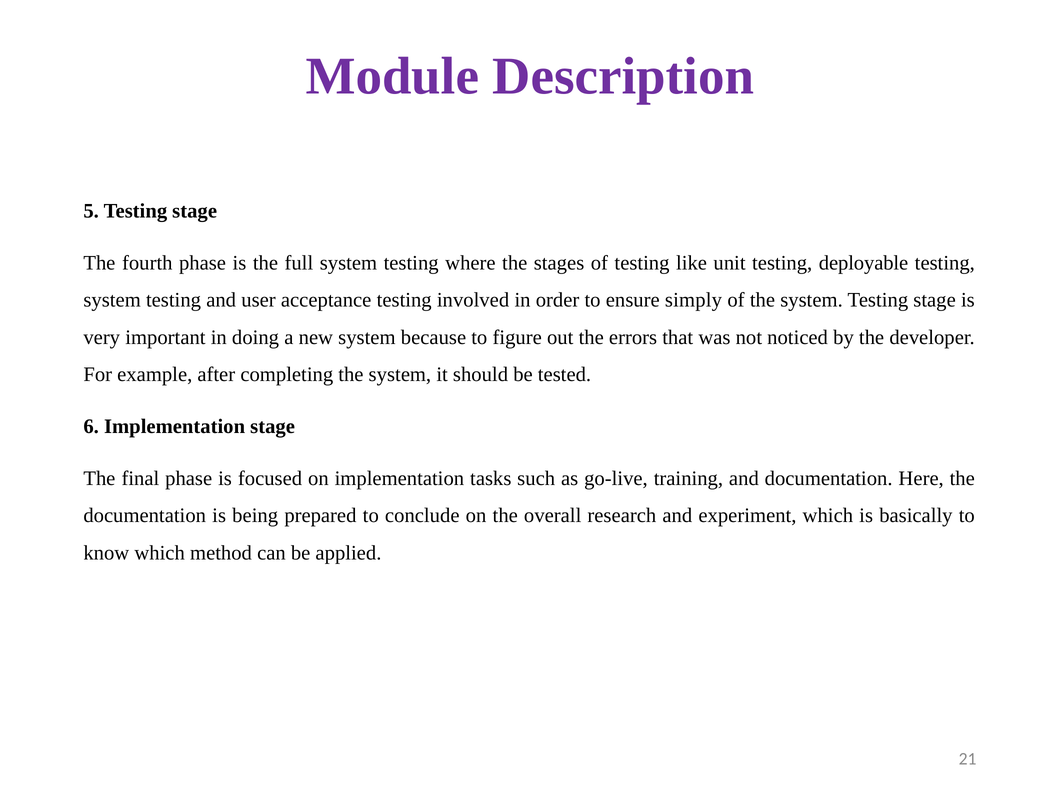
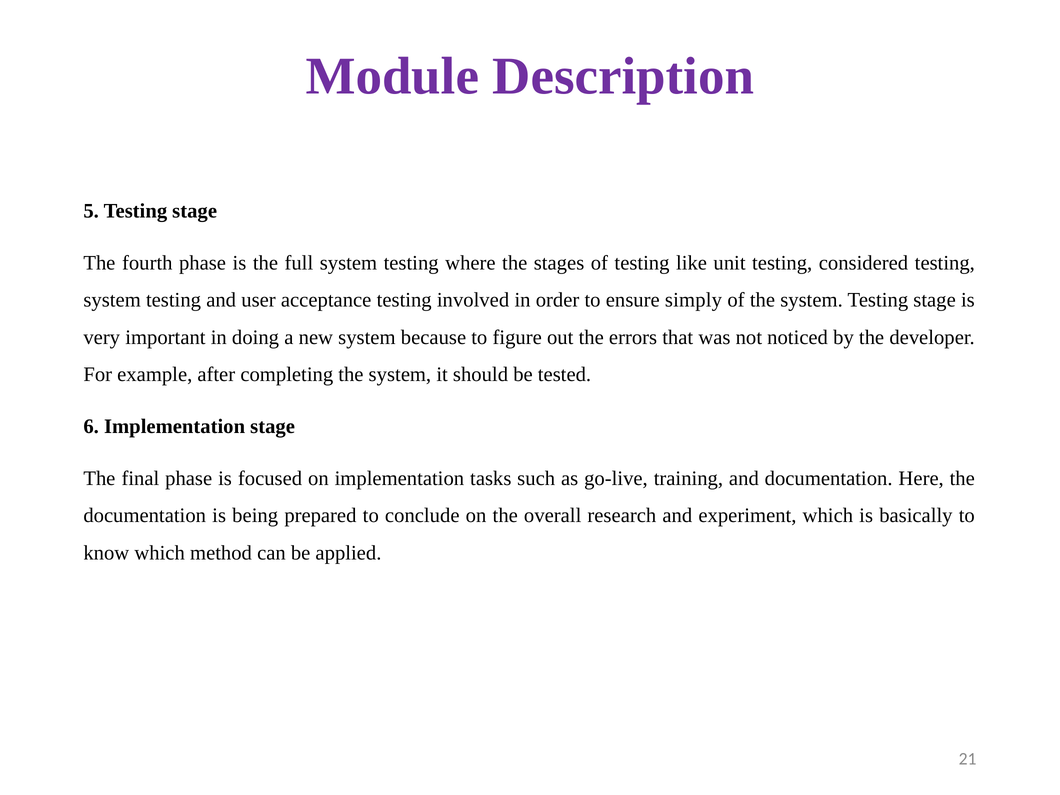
deployable: deployable -> considered (863, 263)
